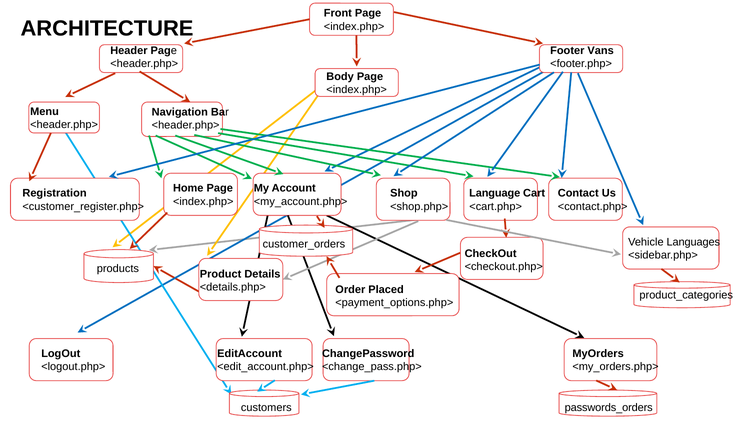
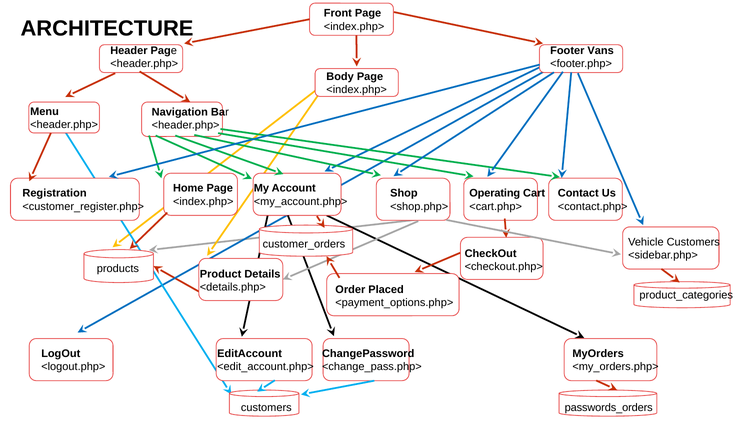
Language: Language -> Operating (495, 194)
Vehicle Languages: Languages -> Customers (693, 242)
